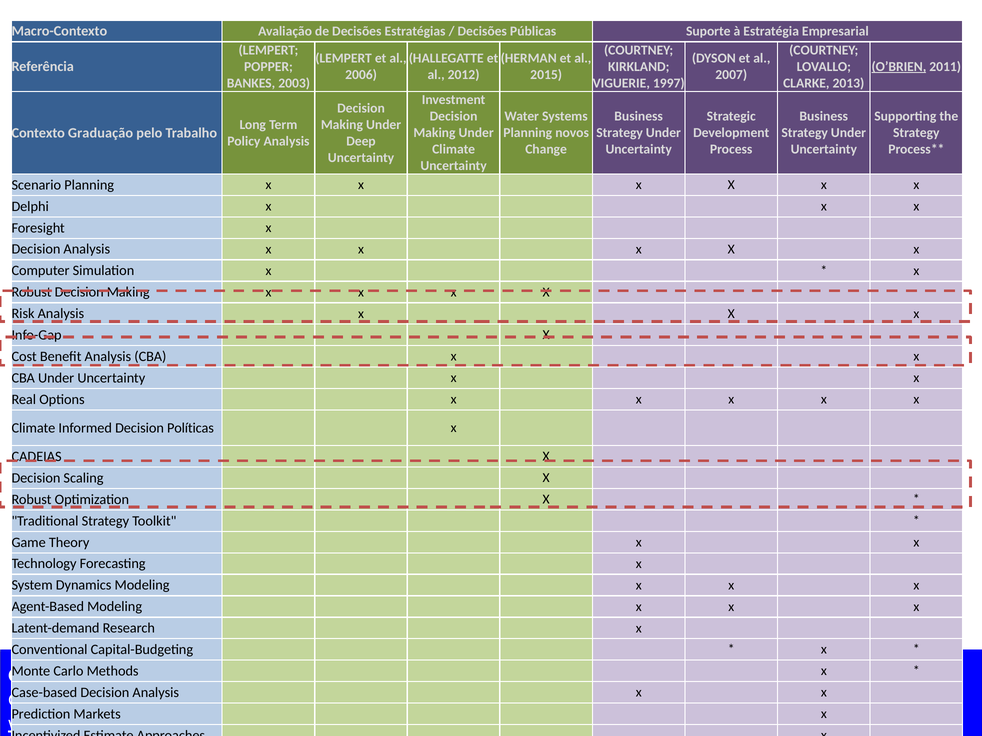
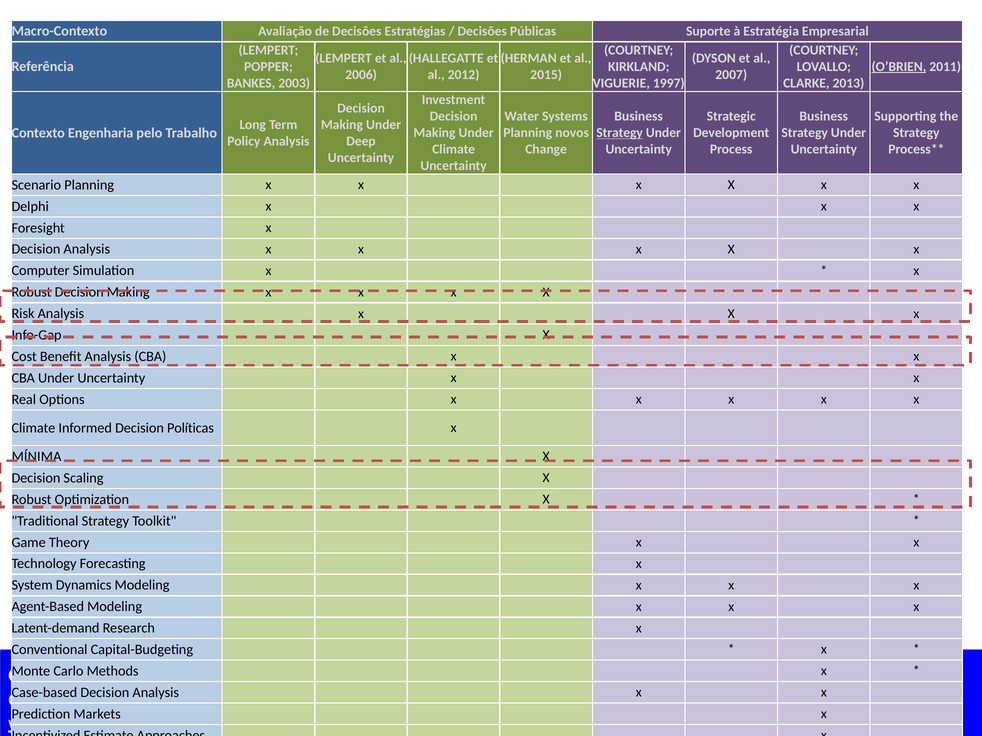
Graduação: Graduação -> Engenharia (101, 133)
Strategy underline: none -> present (620, 133)
CADEIAS: CADEIAS -> MÍNIMA (37, 457)
